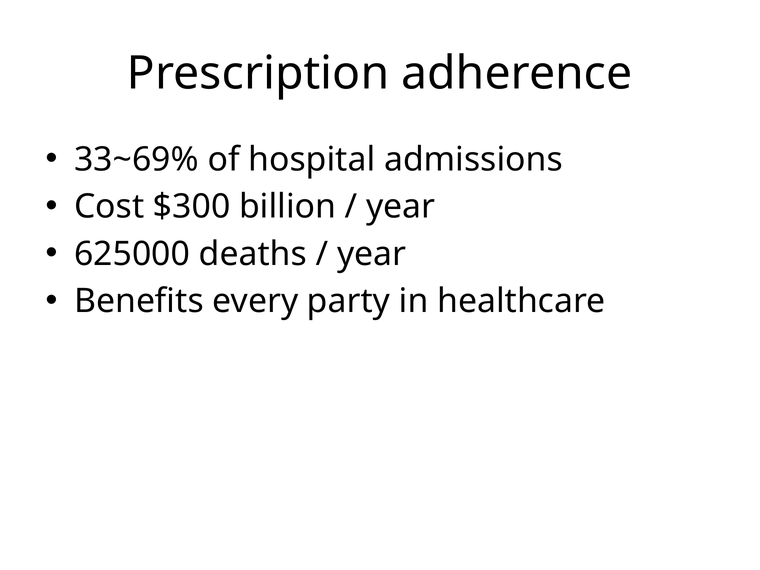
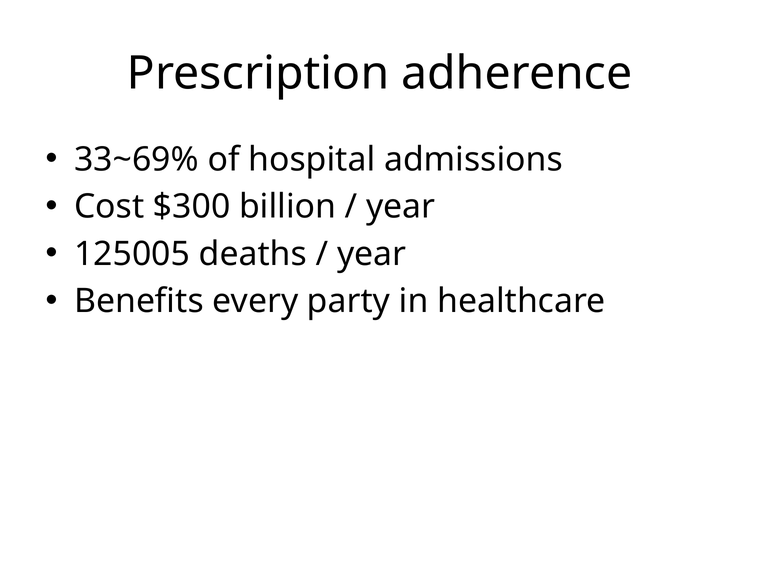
625000: 625000 -> 125005 (132, 254)
